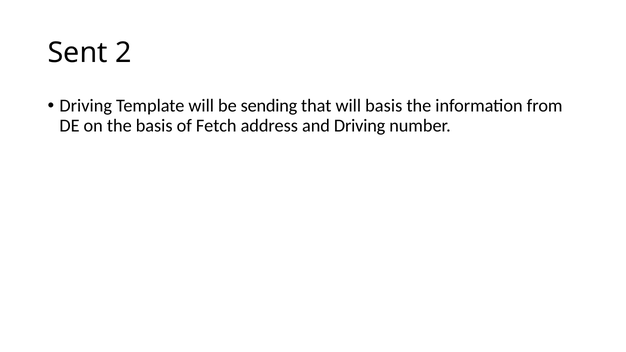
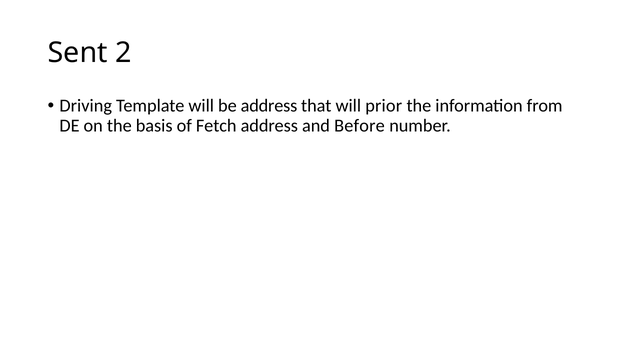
be sending: sending -> address (269, 106)
will basis: basis -> prior (384, 106)
and Driving: Driving -> Before (359, 126)
